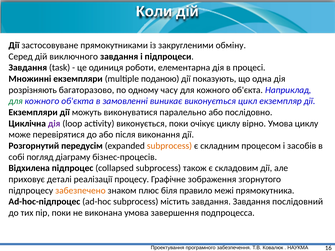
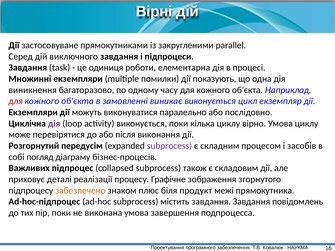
Коли: Коли -> Вірні (154, 12)
обміну: обміну -> parallel (231, 45)
поданою: поданою -> помилки (160, 79)
розрізняють: розрізняють -> виникнення (33, 90)
для colour: green -> red (16, 101)
очікує: очікує -> кілька (202, 124)
subprocess colour: orange -> purple (169, 146)
Відхилена: Відхилена -> Важливих (29, 168)
правило: правило -> продукт (196, 191)
послідовний: послідовний -> повідомлень (298, 202)
